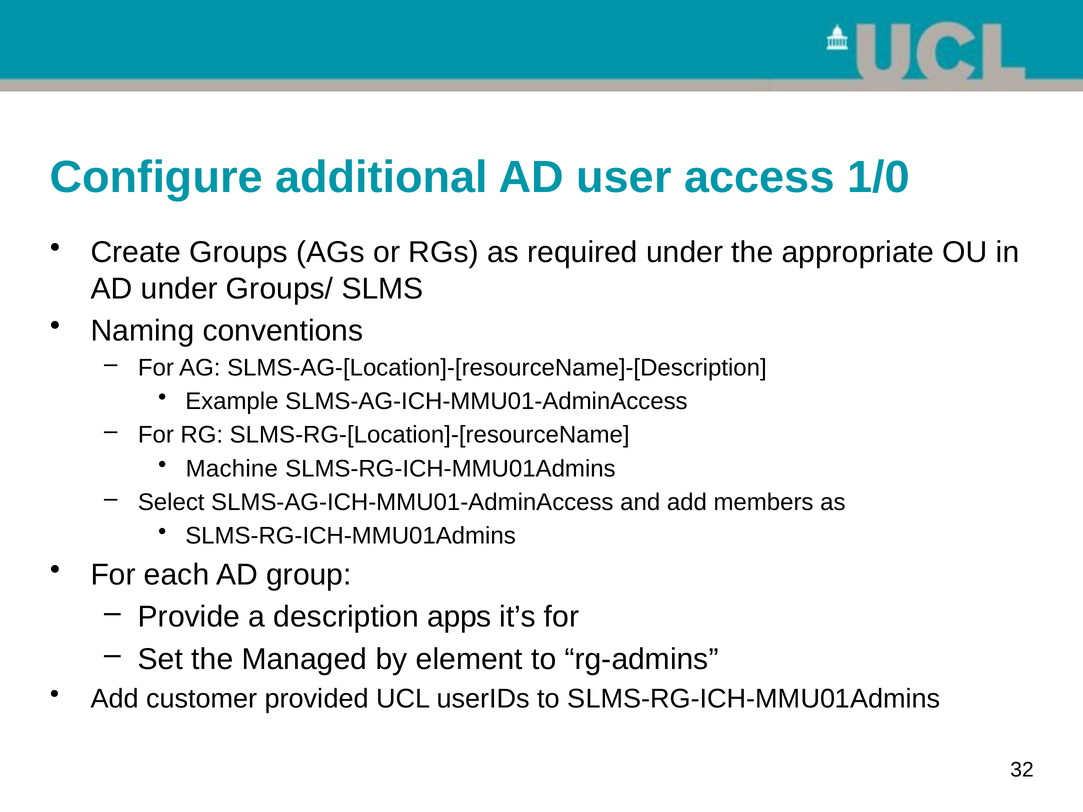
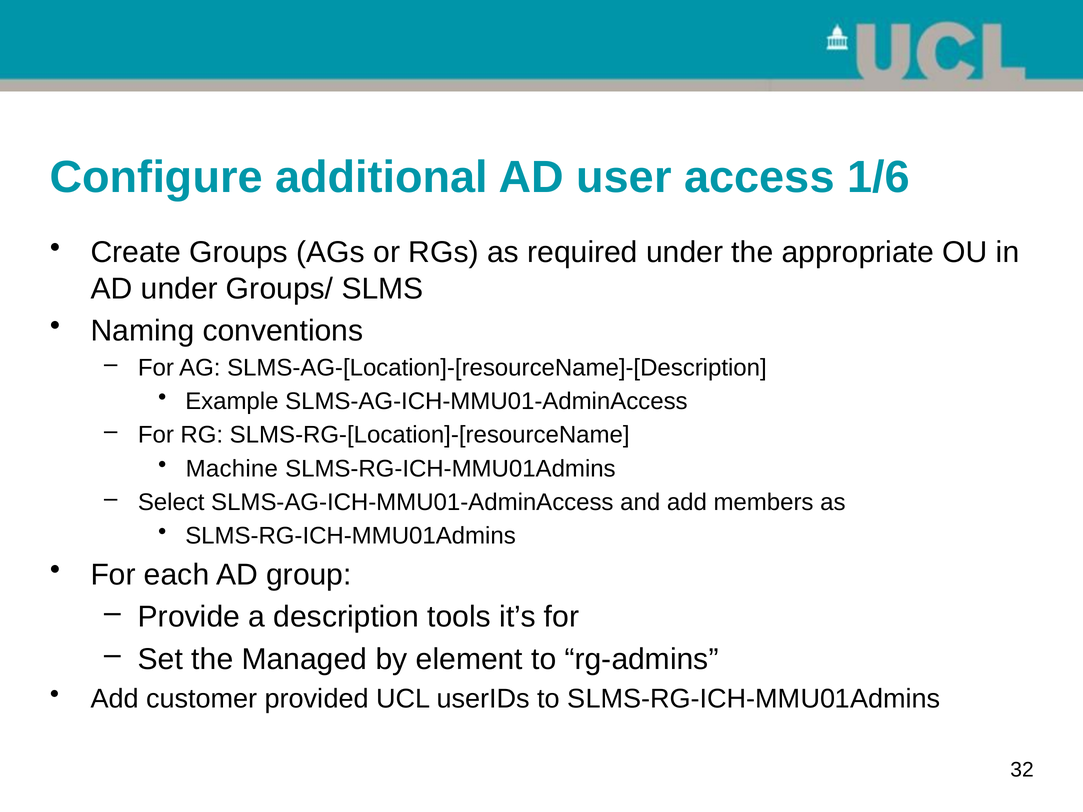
1/0: 1/0 -> 1/6 (879, 177)
apps: apps -> tools (459, 617)
